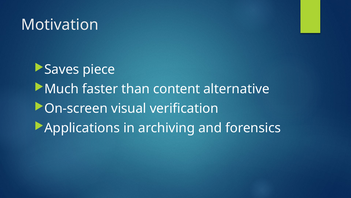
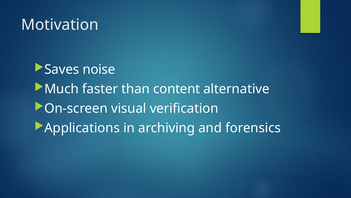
piece: piece -> noise (99, 69)
